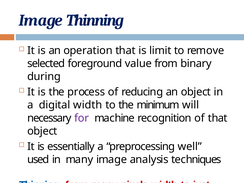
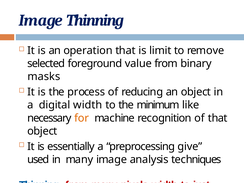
during: during -> masks (44, 77)
will: will -> like (191, 105)
for colour: purple -> orange (82, 118)
well: well -> give (190, 146)
